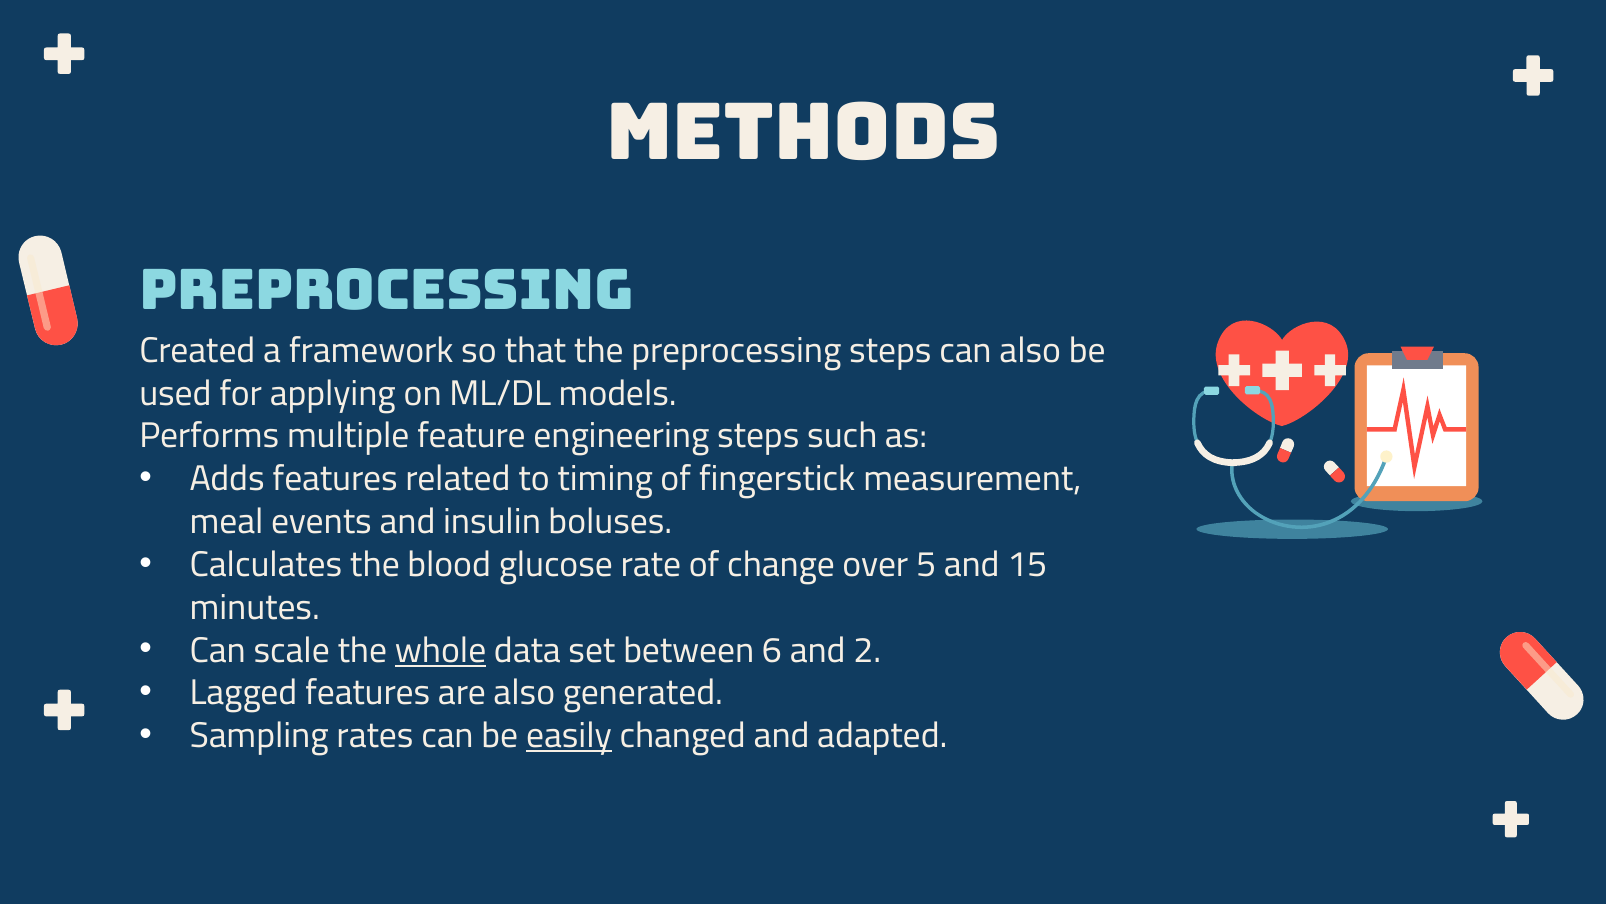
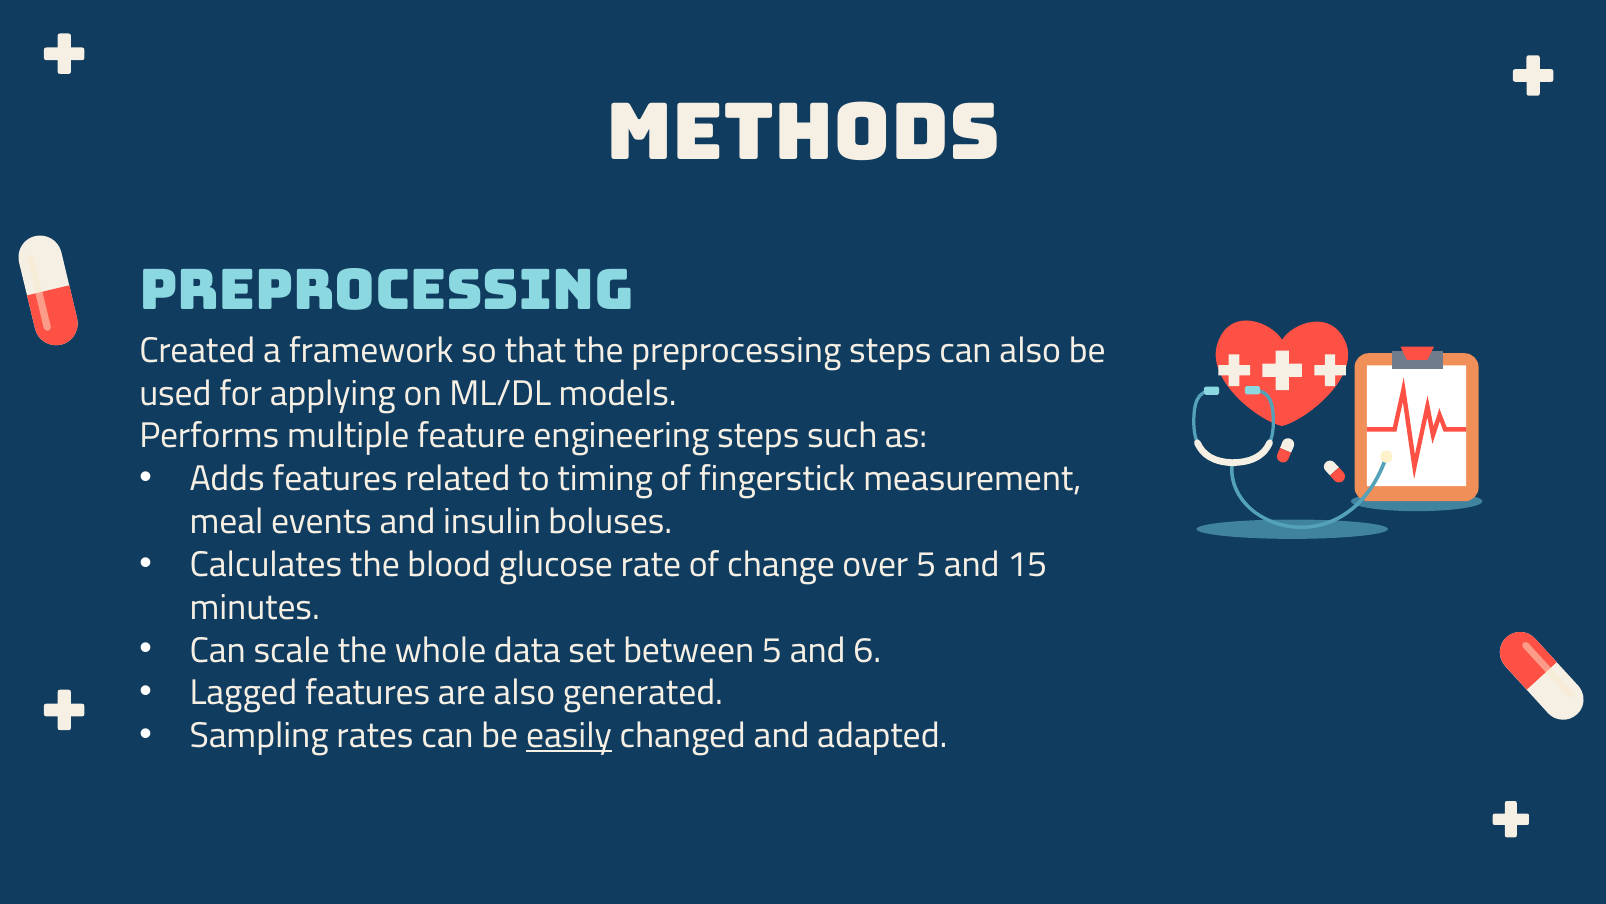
whole underline: present -> none (441, 650)
between 6: 6 -> 5 (772, 650)
2: 2 -> 6 (867, 650)
